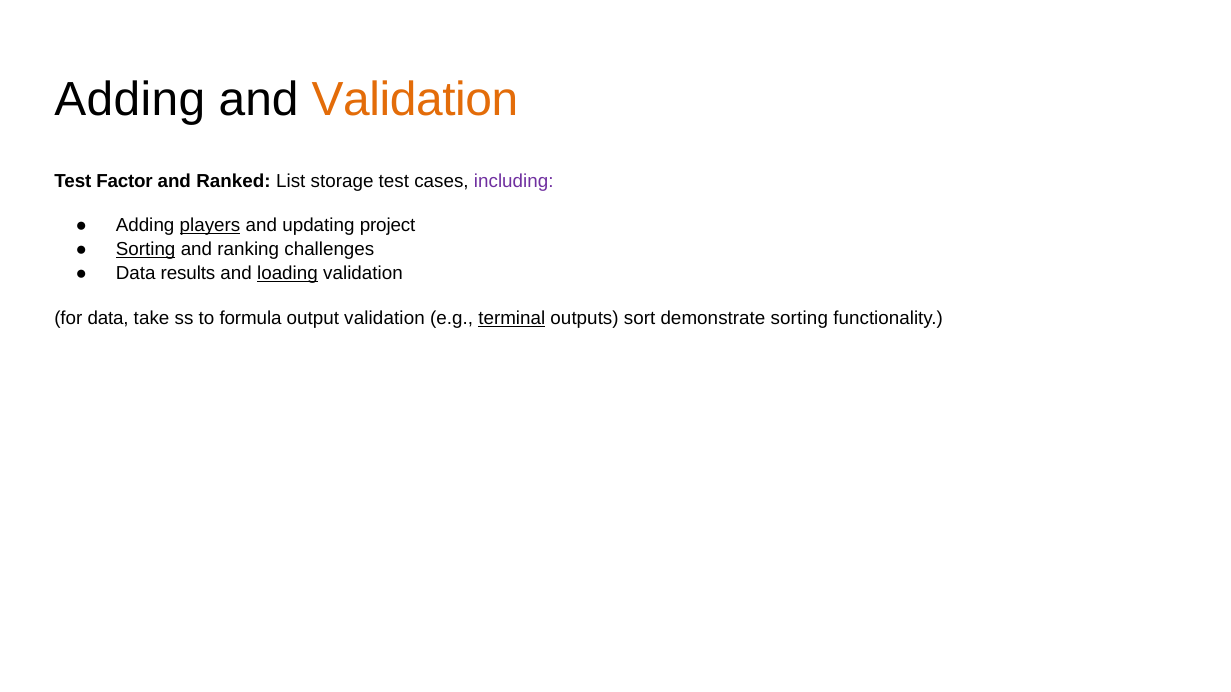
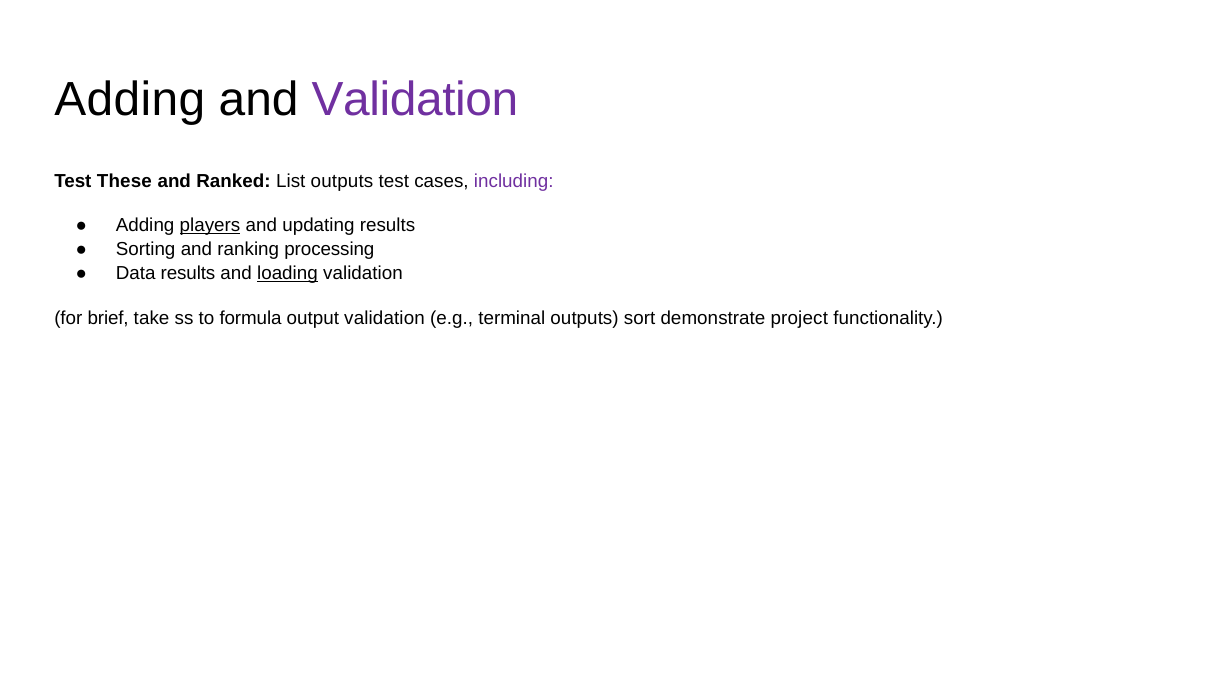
Validation colour: orange -> purple (415, 100)
Factor: Factor -> These (124, 181)
List storage: storage -> outputs (342, 181)
updating project: project -> results (388, 226)
Sorting underline: present -> none (146, 250)
challenges: challenges -> processing (329, 250)
for data: data -> brief (108, 319)
terminal underline: present -> none (512, 319)
demonstrate sorting: sorting -> project (799, 319)
